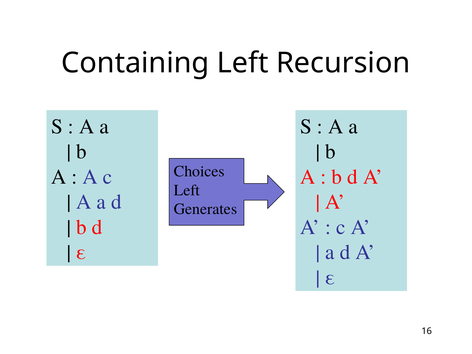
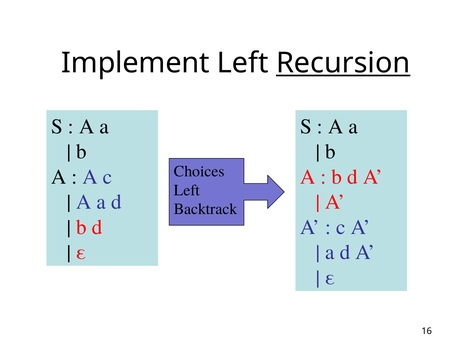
Containing: Containing -> Implement (135, 63)
Recursion underline: none -> present (343, 63)
Generates: Generates -> Backtrack (206, 209)
